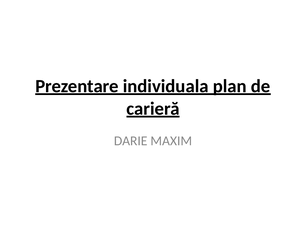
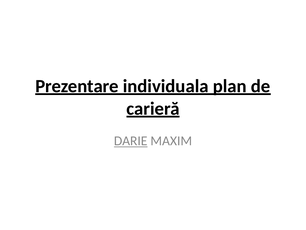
DARIE underline: none -> present (131, 141)
